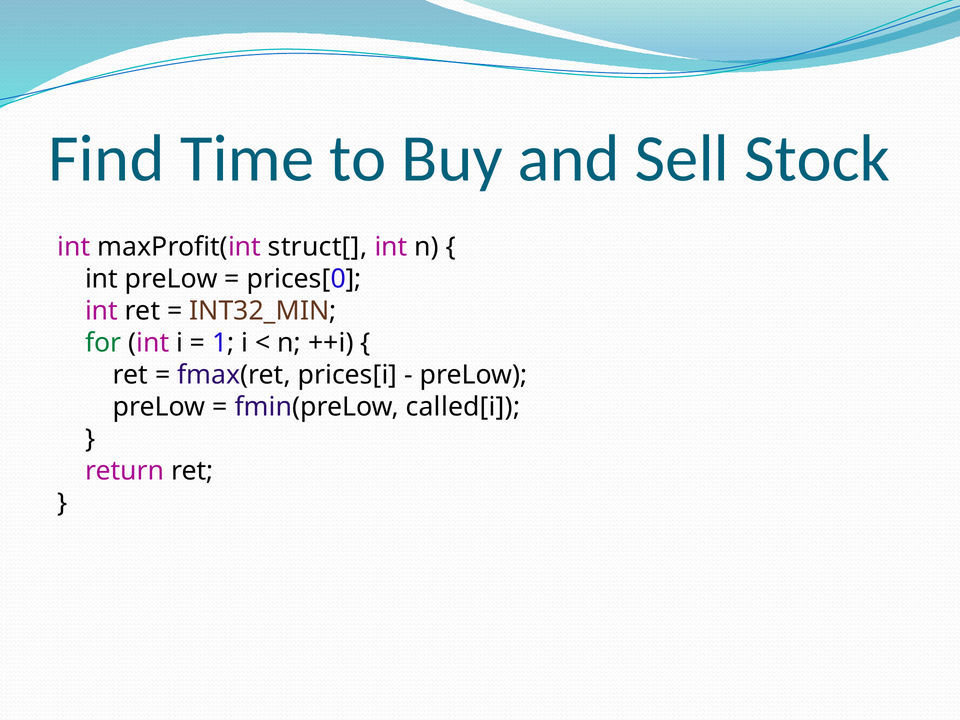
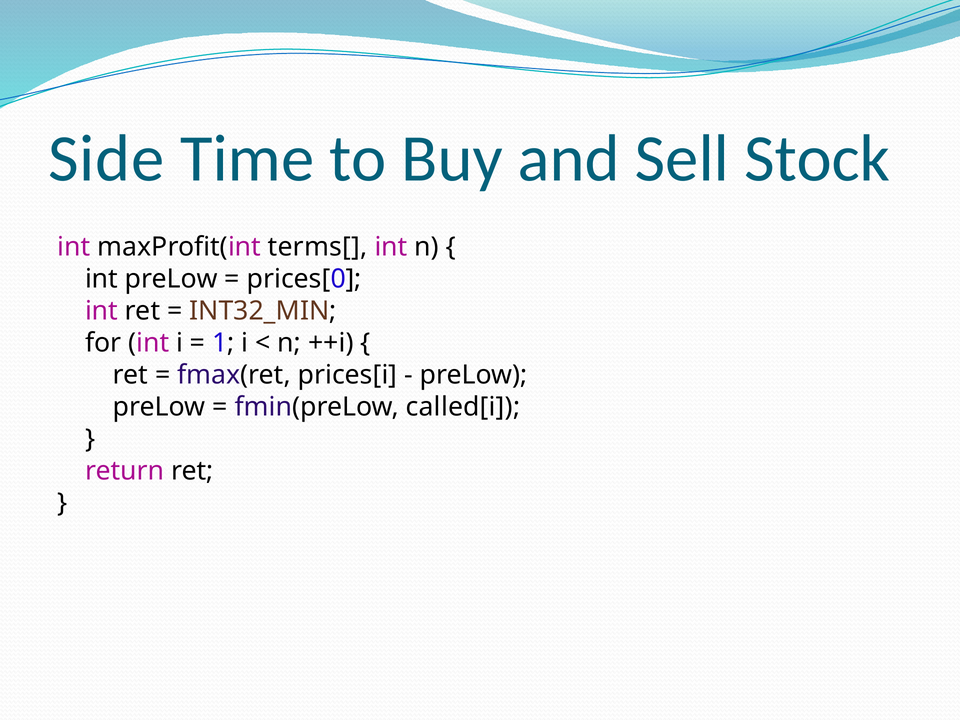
Find: Find -> Side (106, 159)
struct[: struct[ -> terms[ (318, 247)
for colour: green -> black (103, 343)
